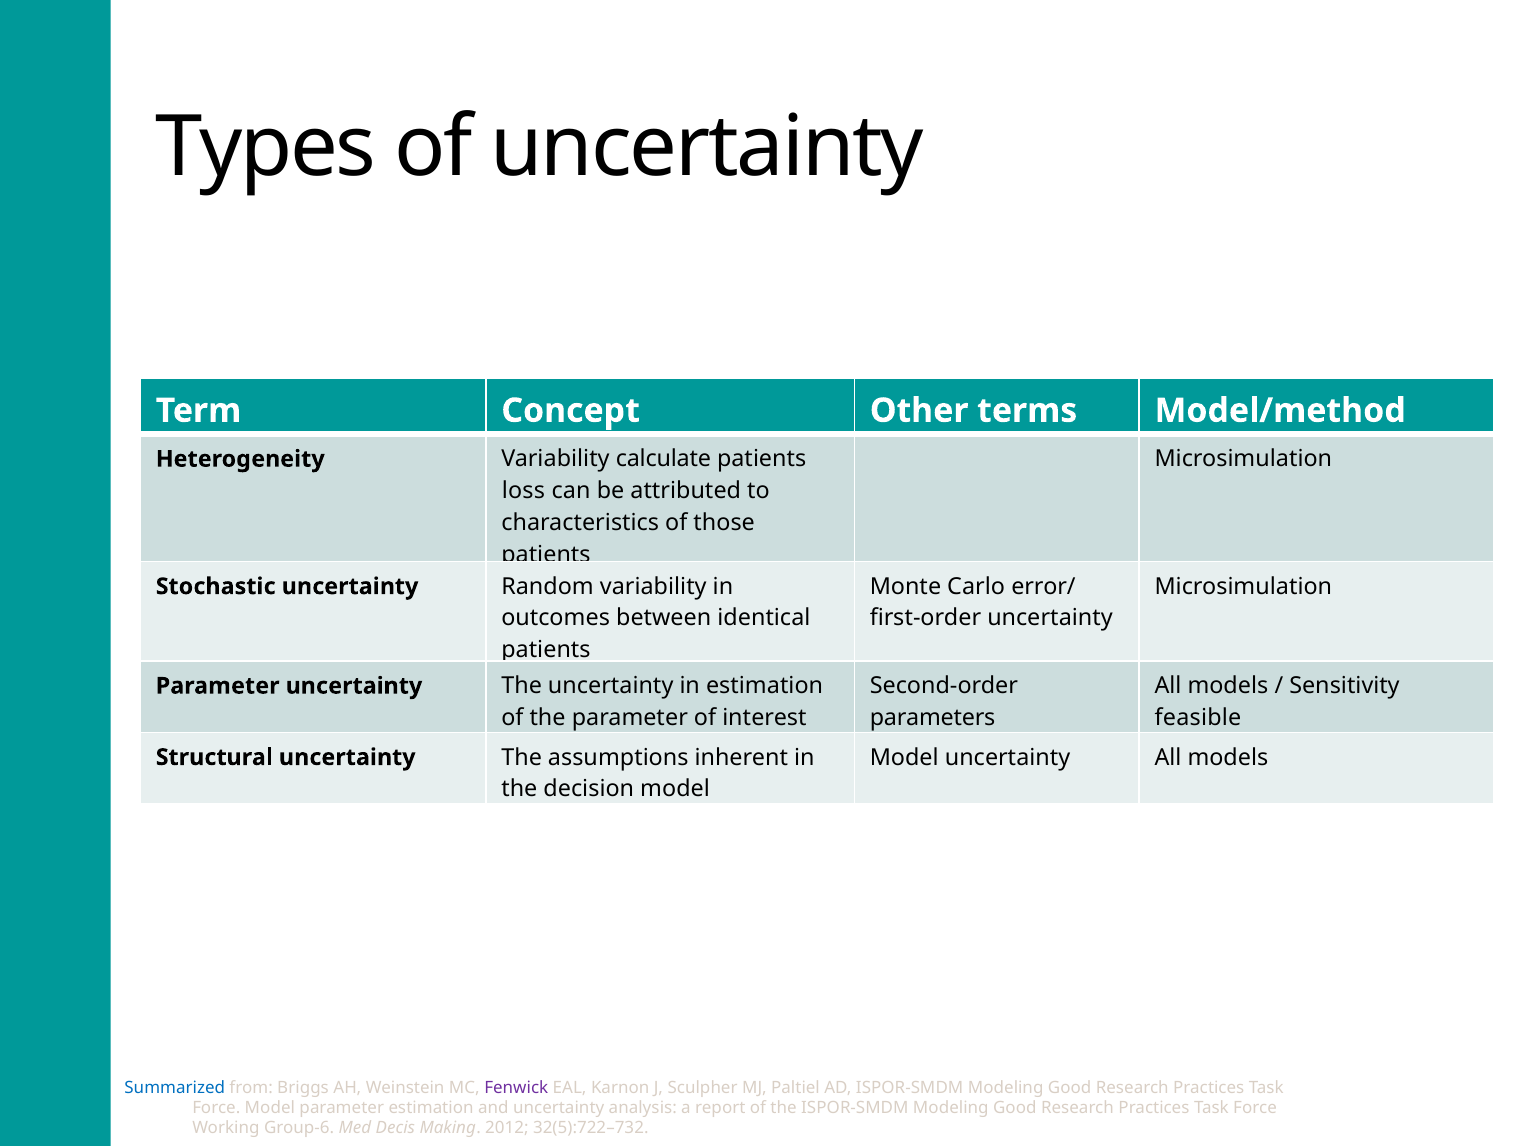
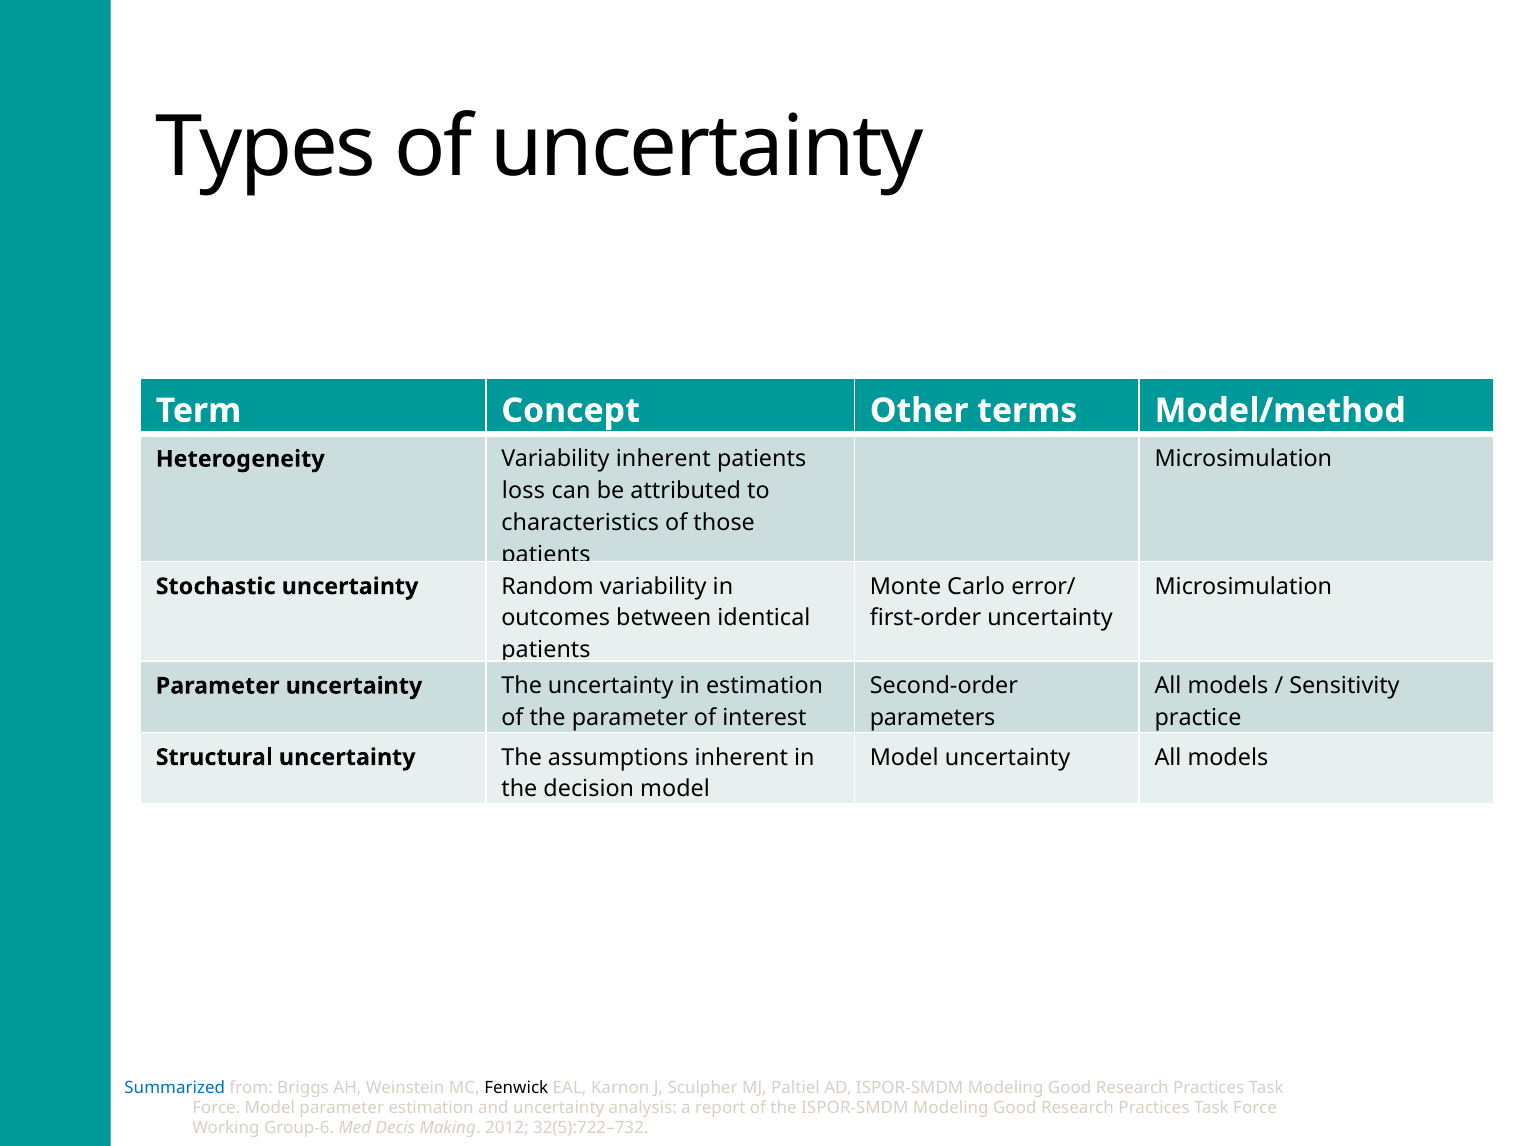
Variability calculate: calculate -> inherent (663, 459)
feasible: feasible -> practice (1198, 718)
Fenwick colour: purple -> black (516, 1088)
